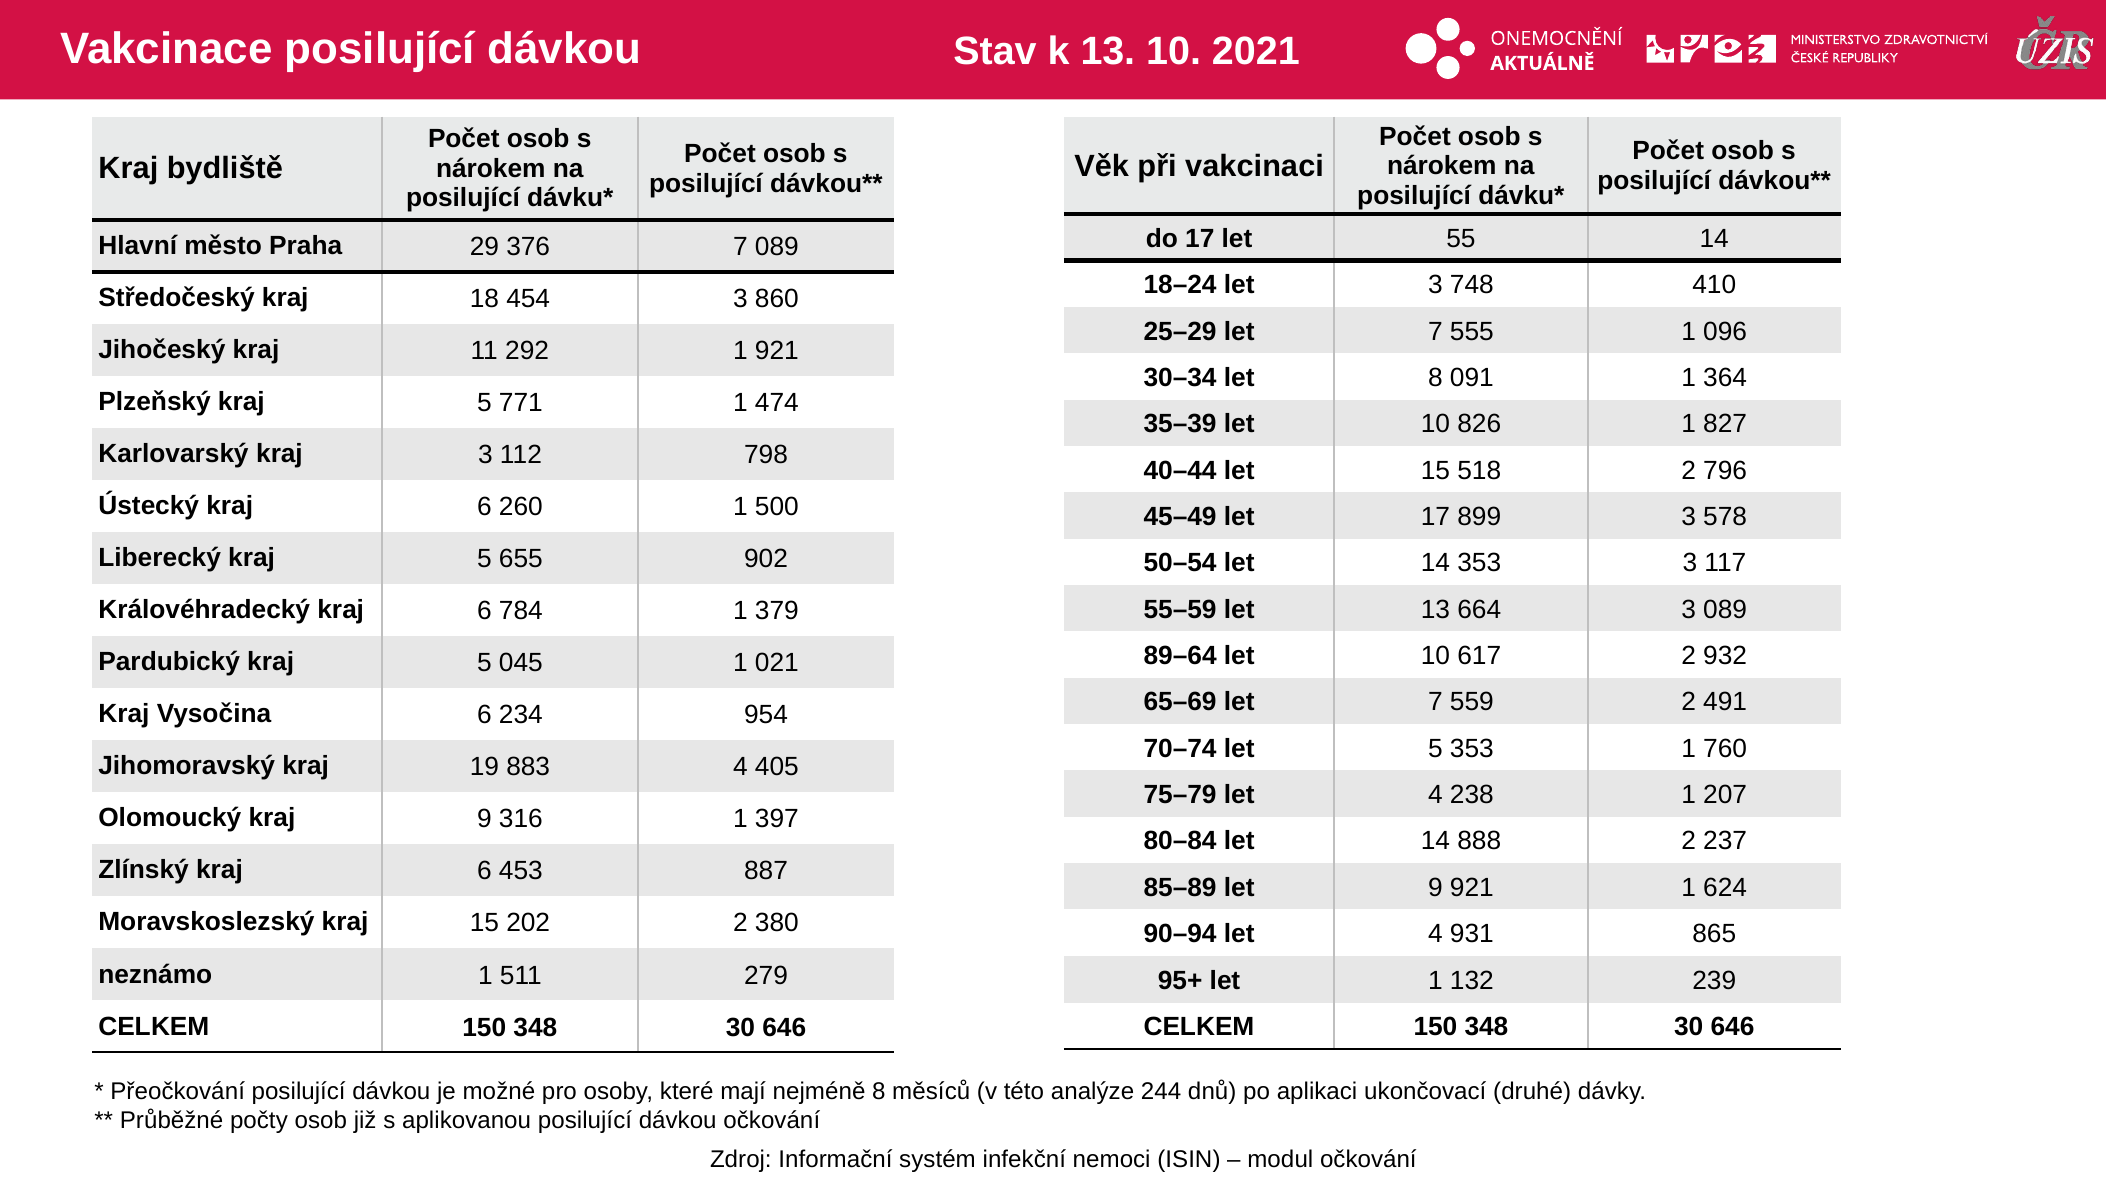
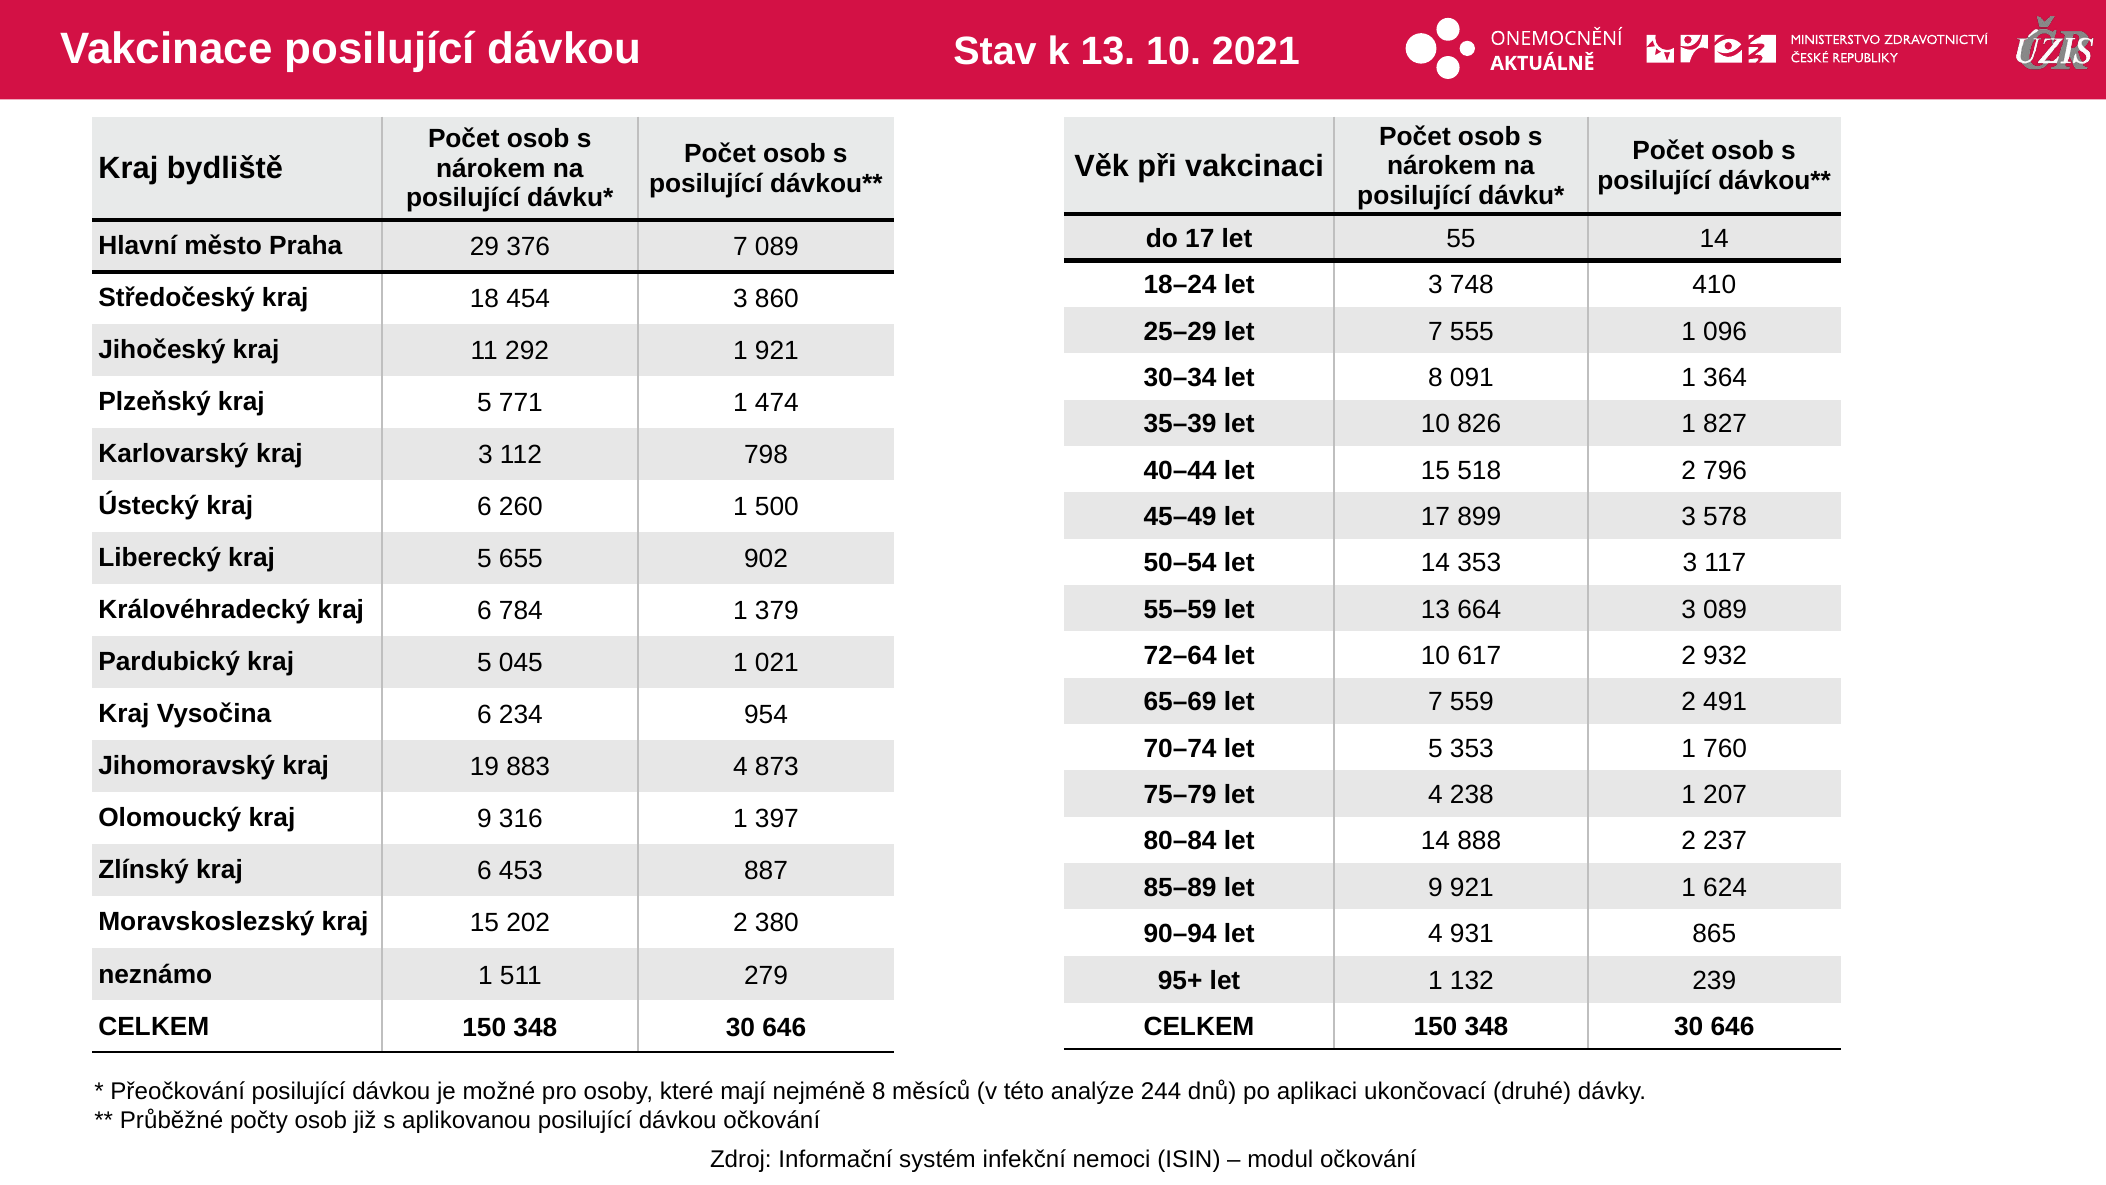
89–64: 89–64 -> 72–64 (1180, 656)
405: 405 -> 873 (777, 767)
